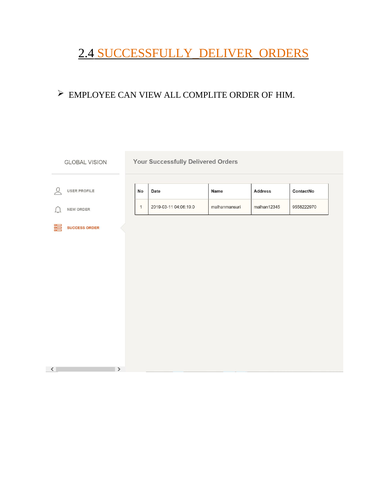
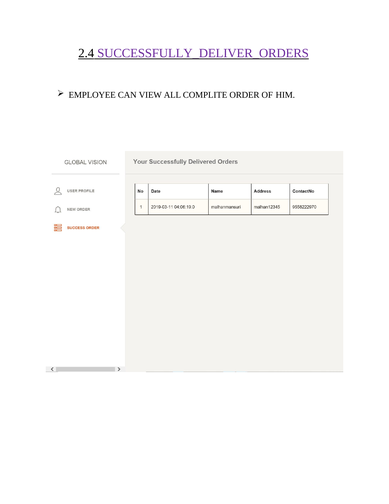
SUCCESSFULLY_DELIVER_ORDERS colour: orange -> purple (203, 53)
